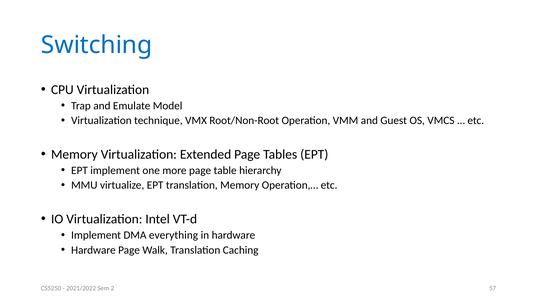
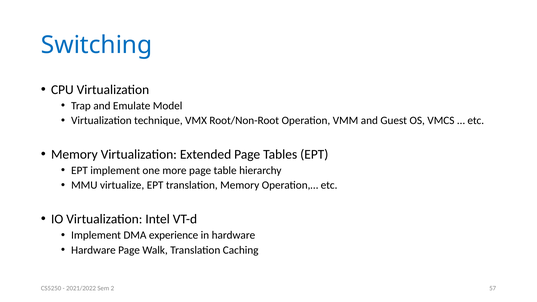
everything: everything -> experience (174, 235)
